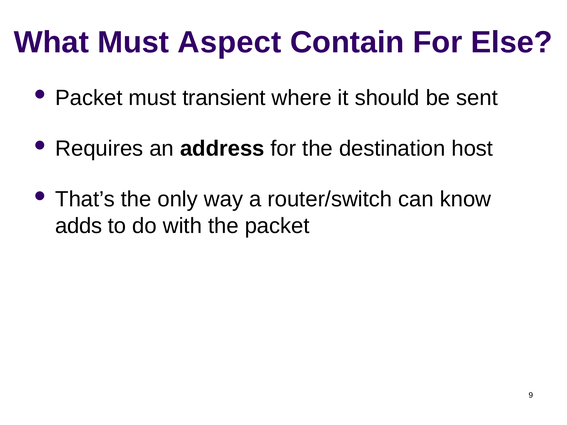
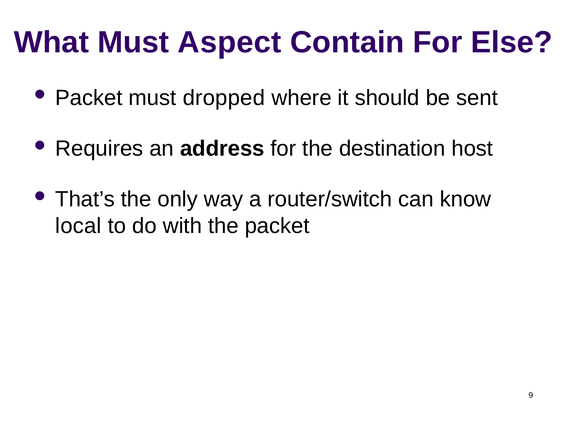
transient: transient -> dropped (224, 98)
adds: adds -> local (78, 226)
